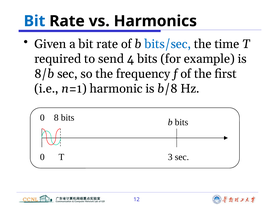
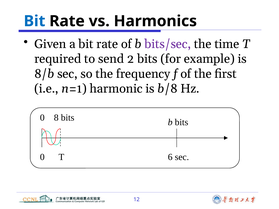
bits/sec colour: blue -> purple (168, 44)
4: 4 -> 2 (131, 59)
3: 3 -> 6 (170, 157)
